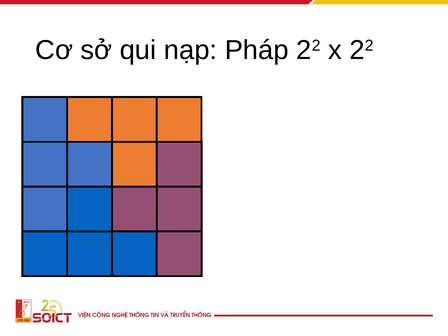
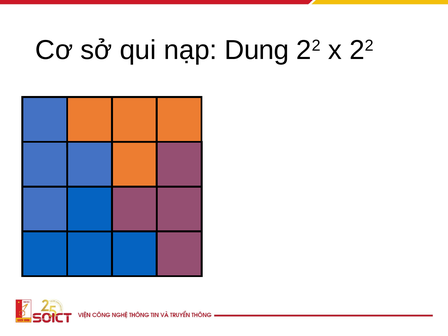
Pháp: Pháp -> Dung (257, 50)
